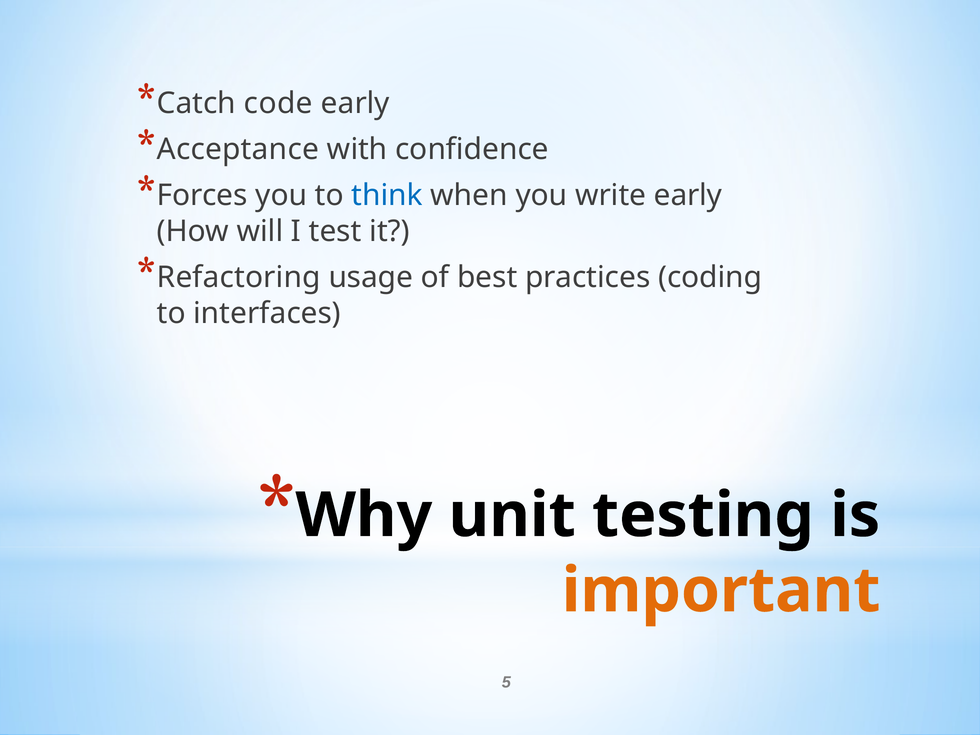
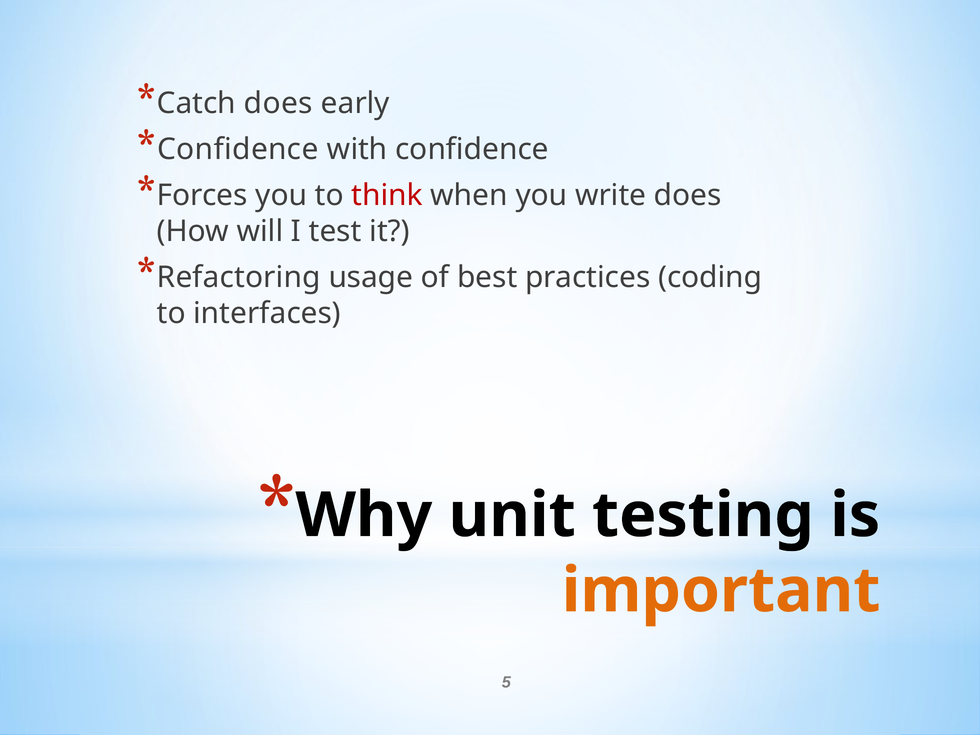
Catch code: code -> does (278, 103)
Acceptance: Acceptance -> Confidence (238, 149)
think colour: blue -> red (387, 195)
write early: early -> does (688, 195)
